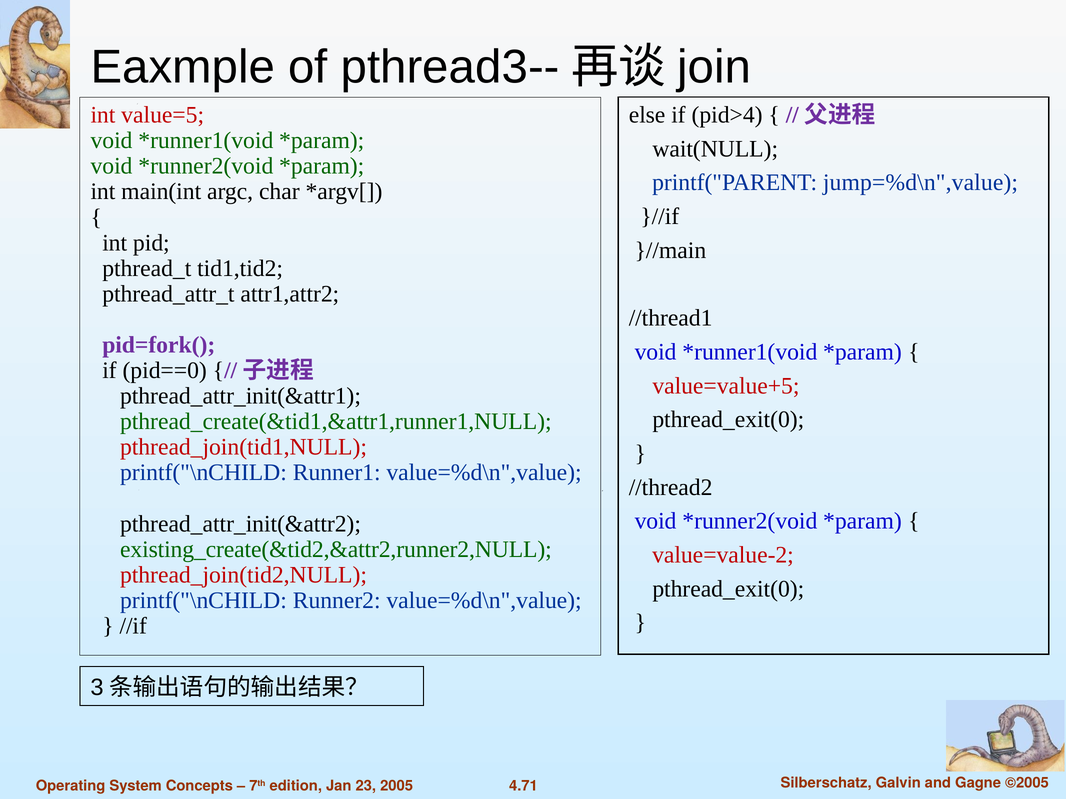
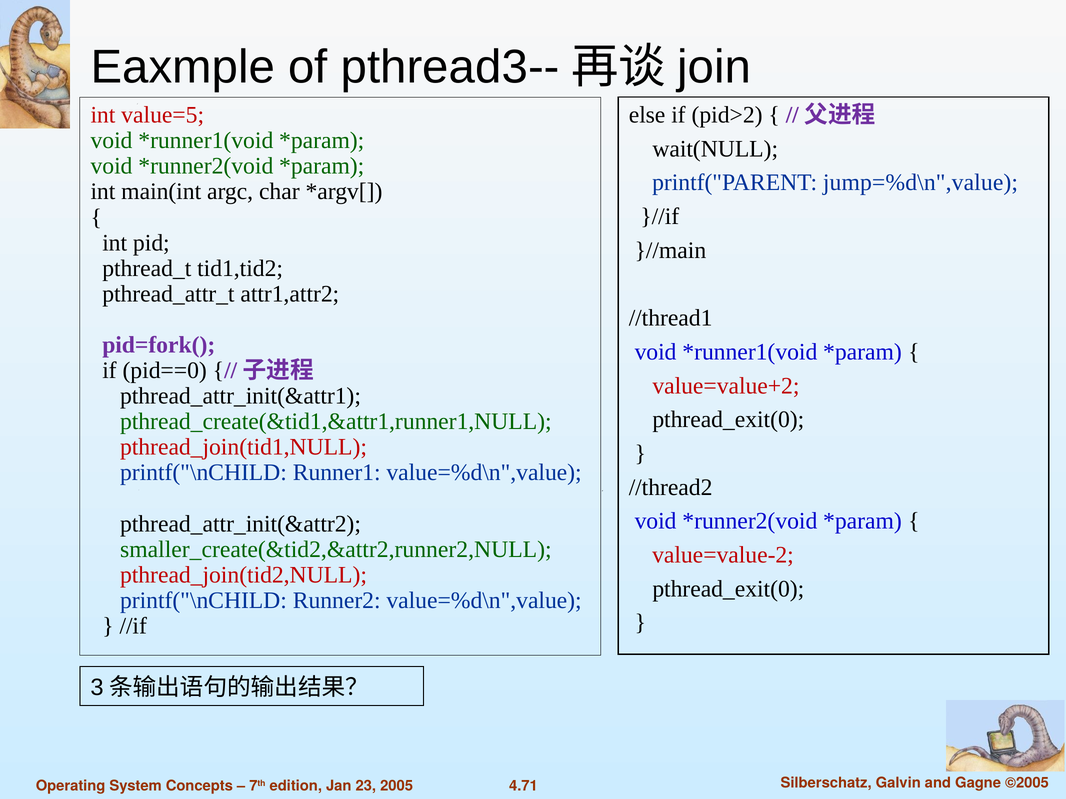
pid>4: pid>4 -> pid>2 (727, 115)
value=value+5: value=value+5 -> value=value+2 (726, 386)
existing_create(&tid2,&attr2,runner2,NULL: existing_create(&tid2,&attr2,runner2,NULL -> smaller_create(&tid2,&attr2,runner2,NULL (336, 550)
